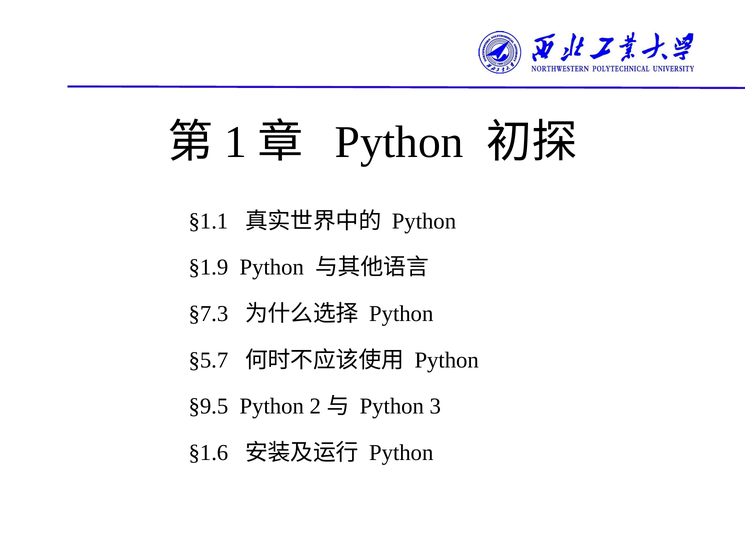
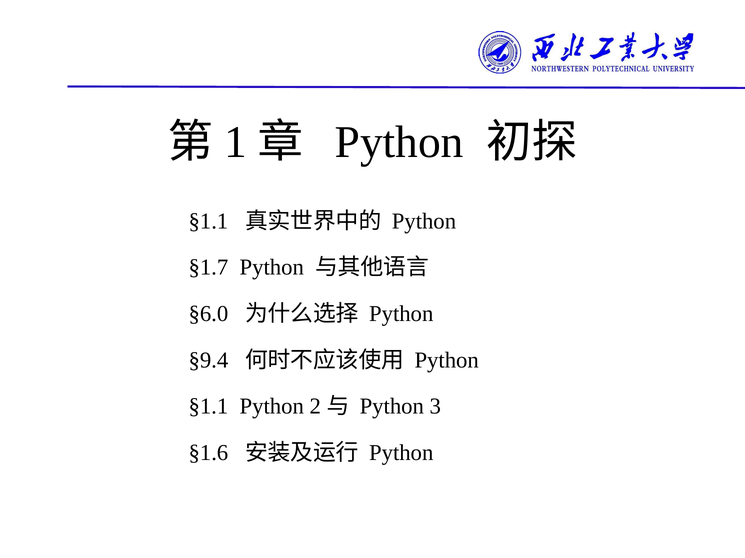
§1.9: §1.9 -> §1.7 (208, 268)
§7.3: §7.3 -> §6.0 (208, 314)
§5.7: §5.7 -> §9.4 (208, 361)
§9.5: §9.5 -> §1.1 (208, 407)
